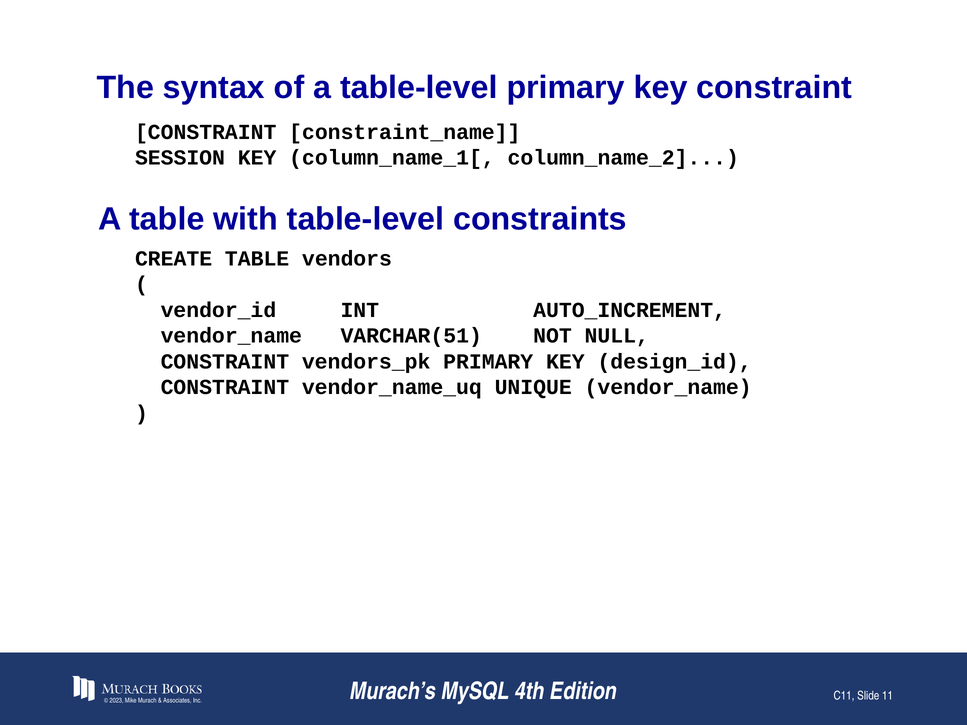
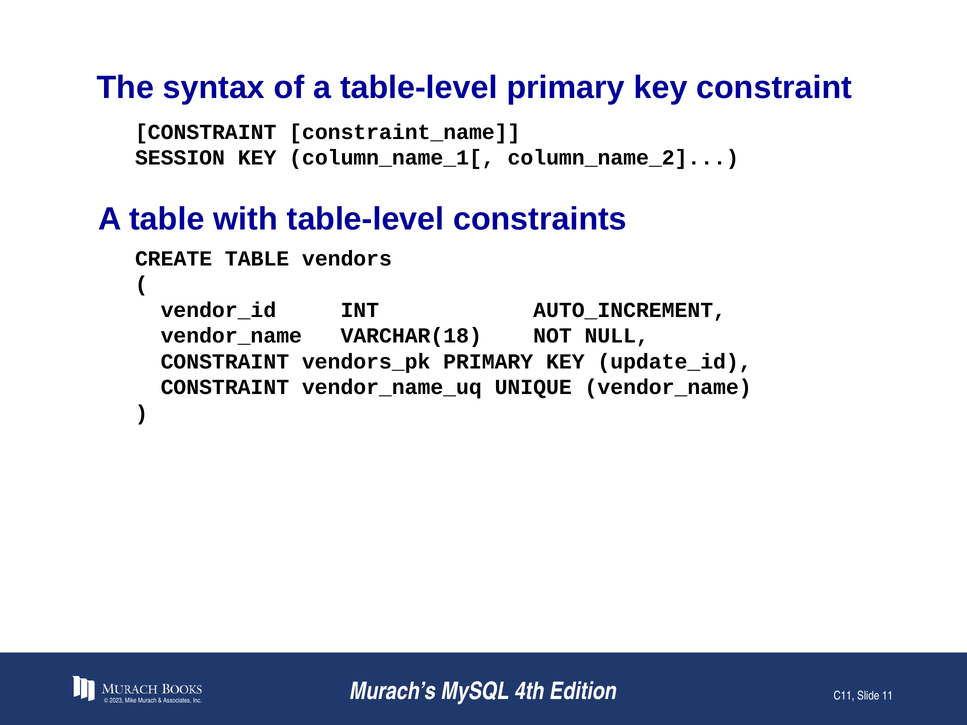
VARCHAR(51: VARCHAR(51 -> VARCHAR(18 (411, 336)
design_id: design_id -> update_id (675, 362)
